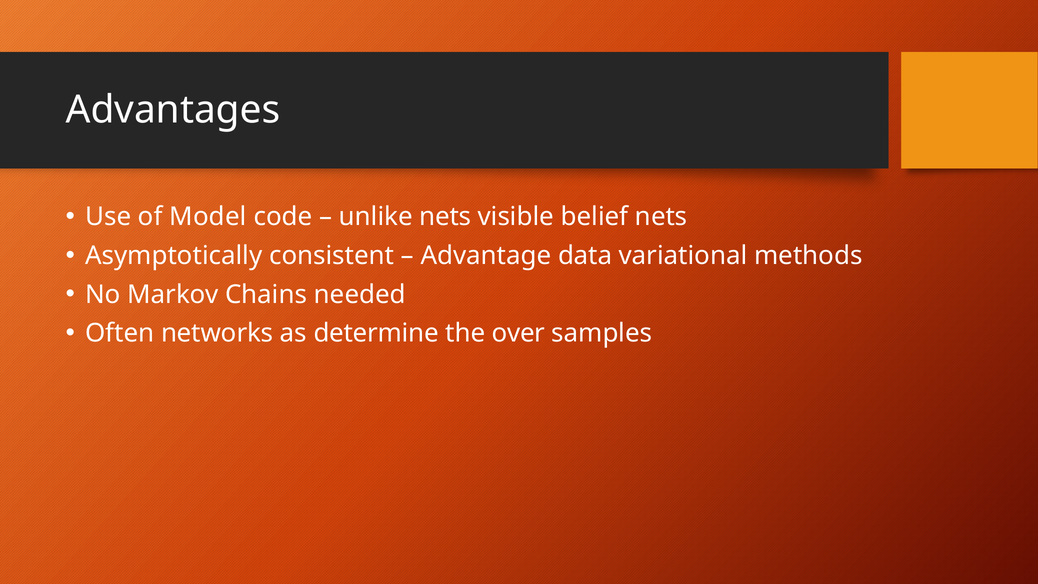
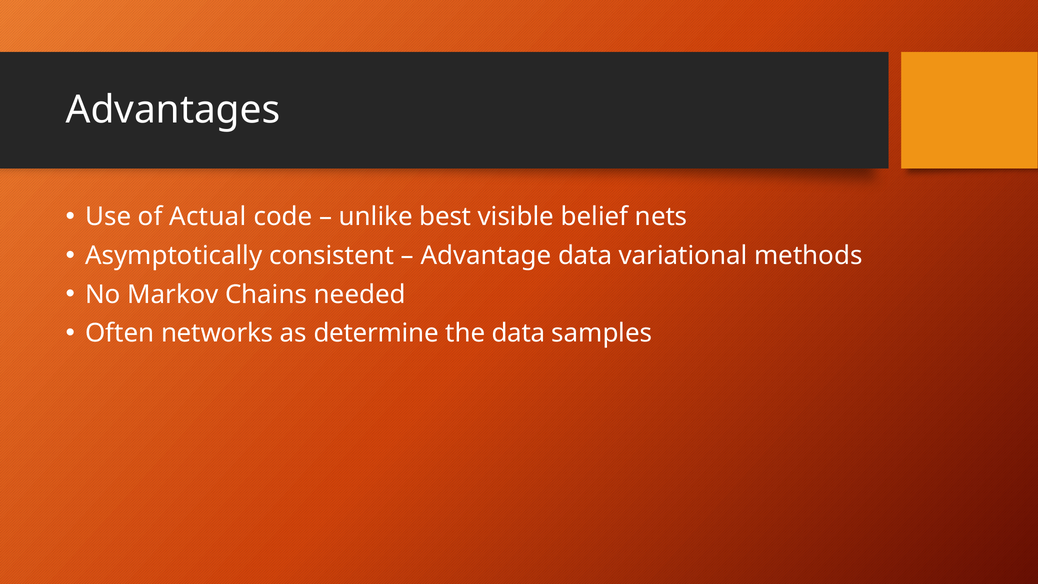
Model: Model -> Actual (208, 217)
unlike nets: nets -> best (445, 217)
the over: over -> data (518, 333)
